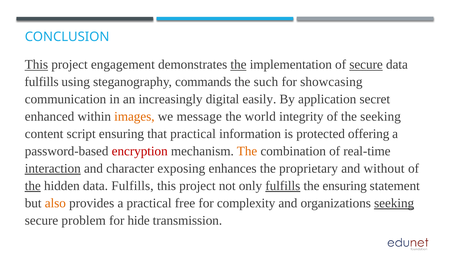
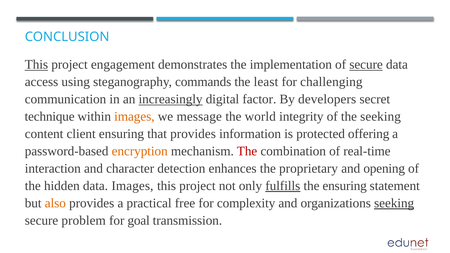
the underline: present -> none (238, 65)
fulfills: fulfills -> access (42, 82)
such: such -> least (266, 82)
showcasing: showcasing -> challenging (331, 82)
increasingly underline: none -> present (171, 99)
easily: easily -> factor (259, 99)
application: application -> developers (327, 99)
enhanced: enhanced -> technique (50, 117)
script: script -> client (81, 134)
that practical: practical -> provides (193, 134)
encryption colour: red -> orange (140, 151)
The colour: orange -> red (247, 151)
interaction underline: present -> none (53, 169)
exposing: exposing -> detection (181, 169)
without: without -> opening (384, 169)
the underline: present -> none (33, 186)
hidden data Fulfills: Fulfills -> Images (132, 186)
hide: hide -> goal (139, 221)
